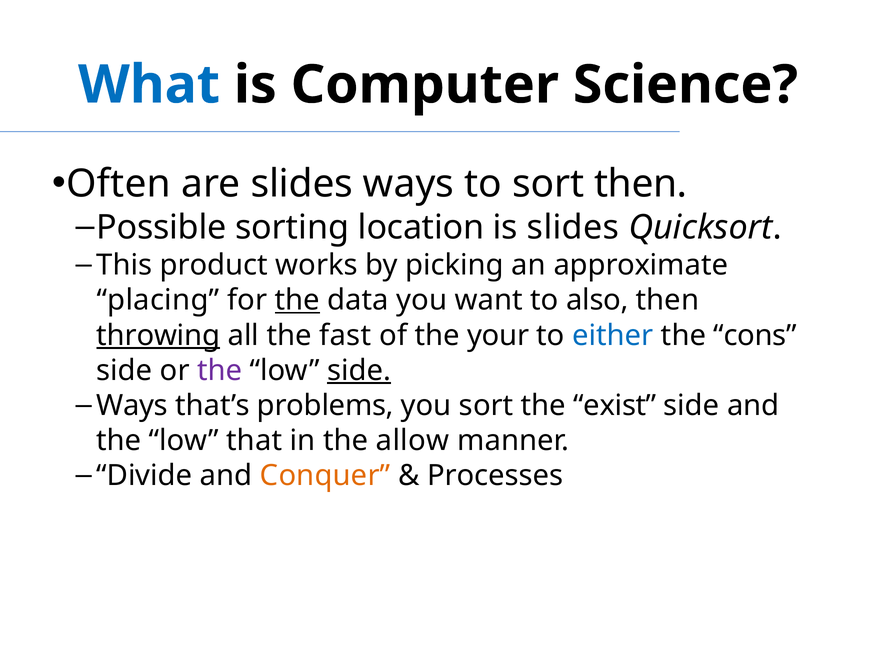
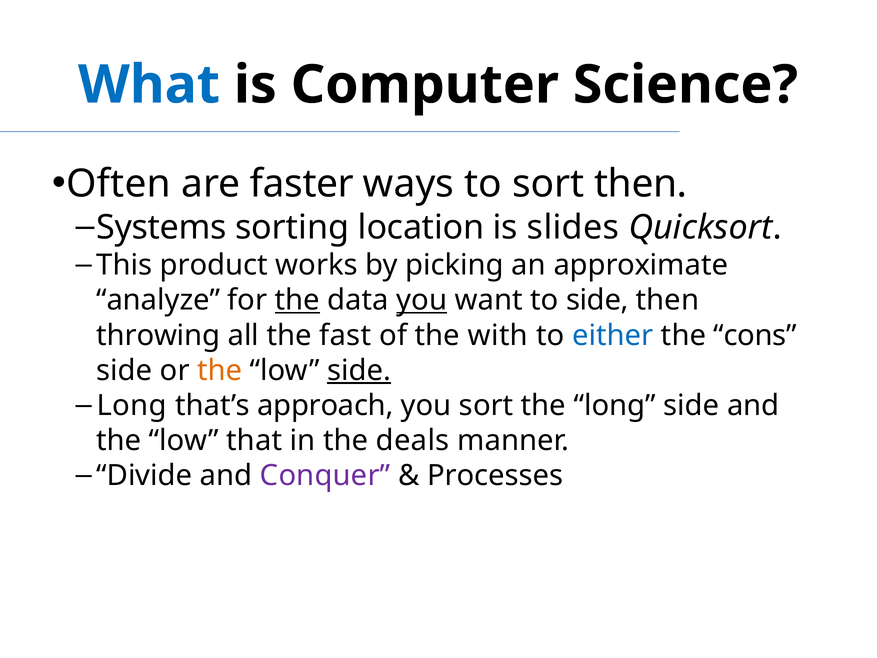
are slides: slides -> faster (302, 184)
Possible: Possible -> Systems (161, 227)
placing: placing -> analyze (158, 300)
you underline: none -> present (422, 300)
to also: also -> side (597, 300)
throwing underline: present -> none (158, 335)
your: your -> with (498, 335)
the colour: purple -> orange (220, 370)
Ways: Ways -> Long (132, 405)
problems: problems -> approach (325, 405)
the exist: exist -> long (615, 405)
allow: allow -> deals (413, 440)
Conquer colour: orange -> purple (325, 476)
